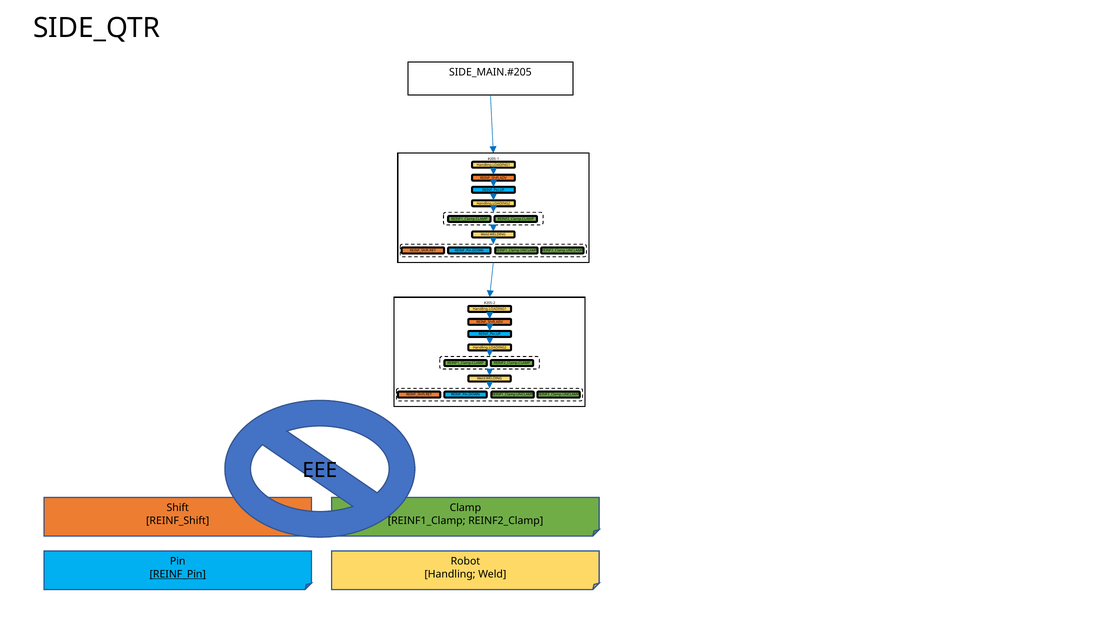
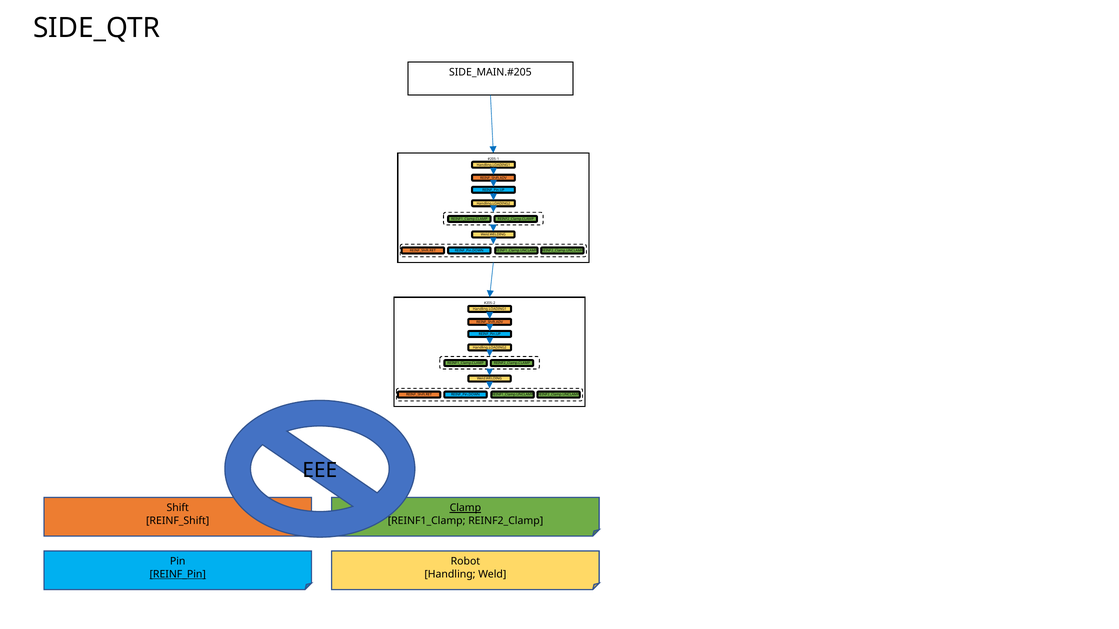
Clamp underline: none -> present (465, 508)
